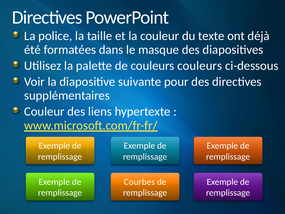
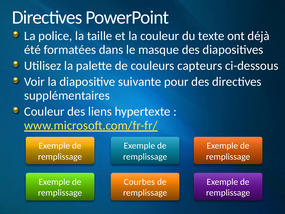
couleurs couleurs: couleurs -> capteurs (200, 66)
